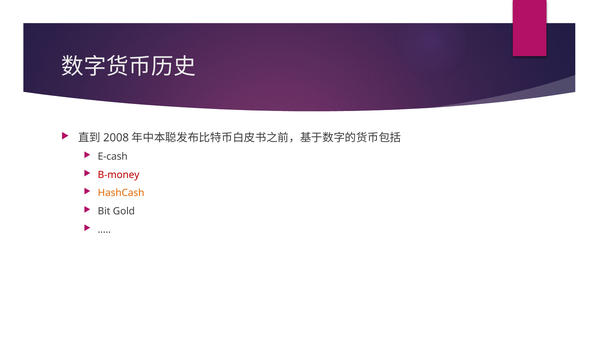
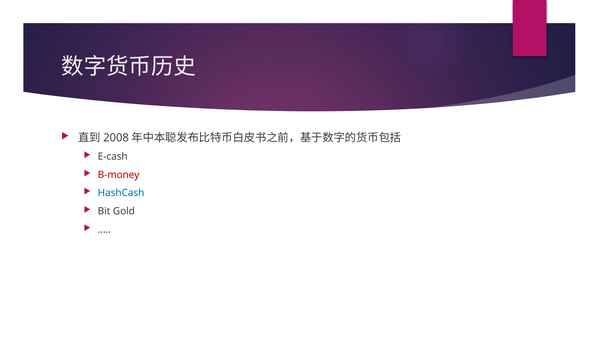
HashCash colour: orange -> blue (121, 193)
